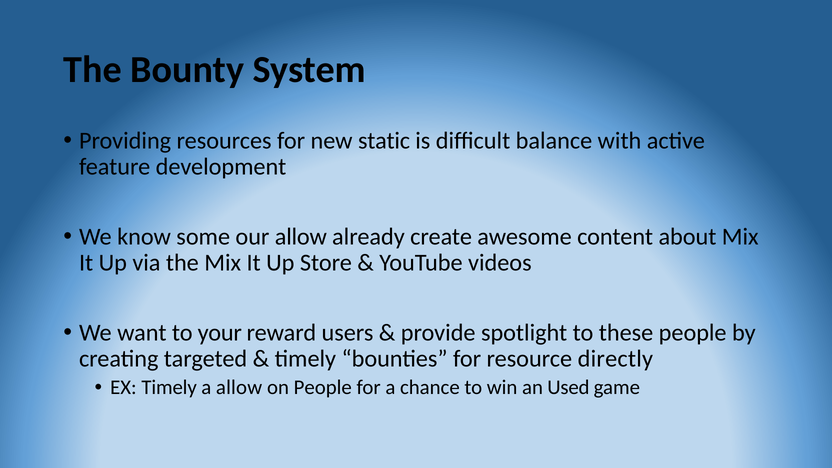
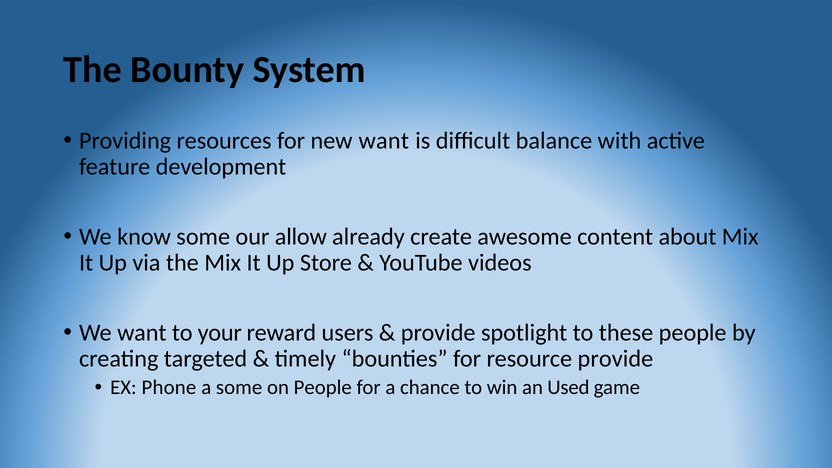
new static: static -> want (384, 141)
resource directly: directly -> provide (615, 359)
EX Timely: Timely -> Phone (169, 388)
a allow: allow -> some (239, 388)
